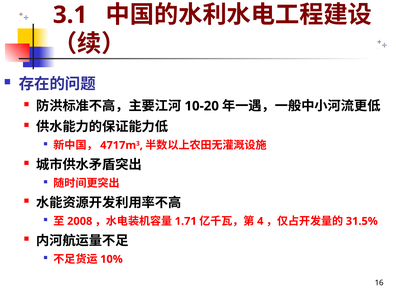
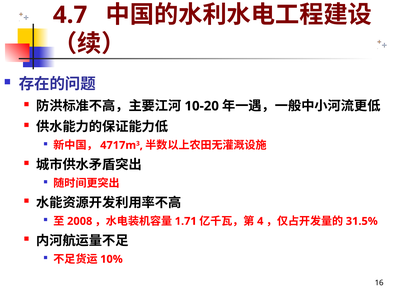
3.1: 3.1 -> 4.7 (70, 15)
